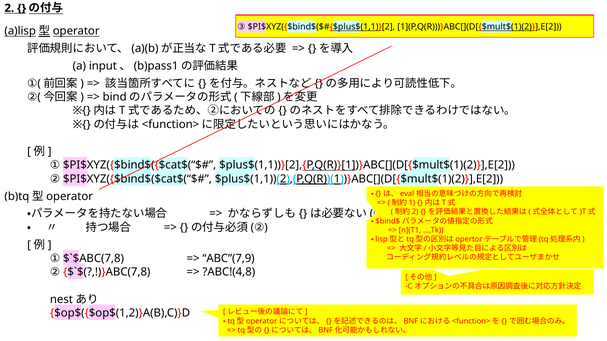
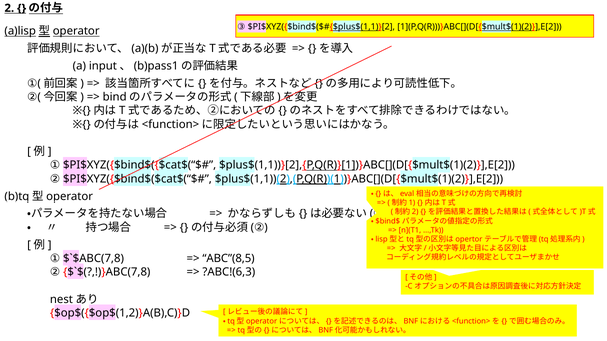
ABC”(7,9: ABC”(7,9 -> ABC”(8,5 (229, 259)
?ABC!(4,8: ?ABC!(4,8 -> ?ABC!(6,3 (229, 272)
